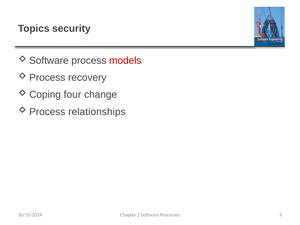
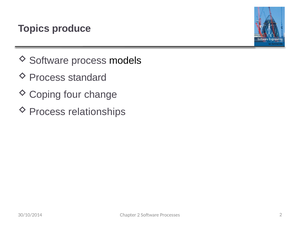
security: security -> produce (71, 28)
models colour: red -> black (125, 61)
recovery: recovery -> standard (87, 78)
